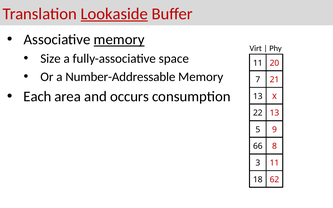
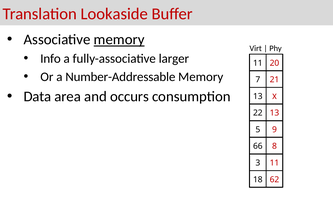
Lookaside underline: present -> none (114, 14)
Size: Size -> Info (51, 59)
space: space -> larger (174, 59)
Each: Each -> Data (37, 97)
